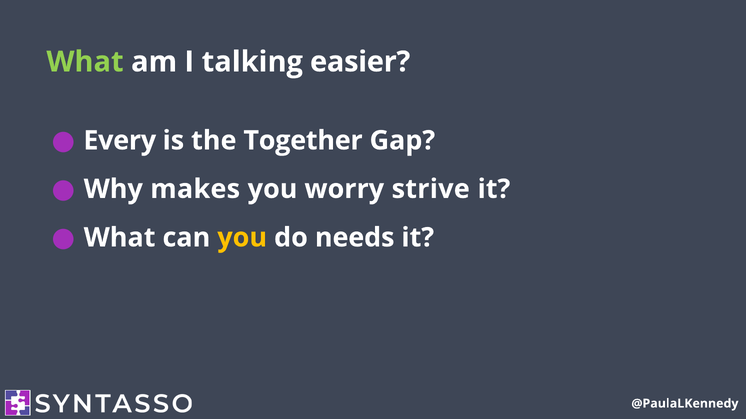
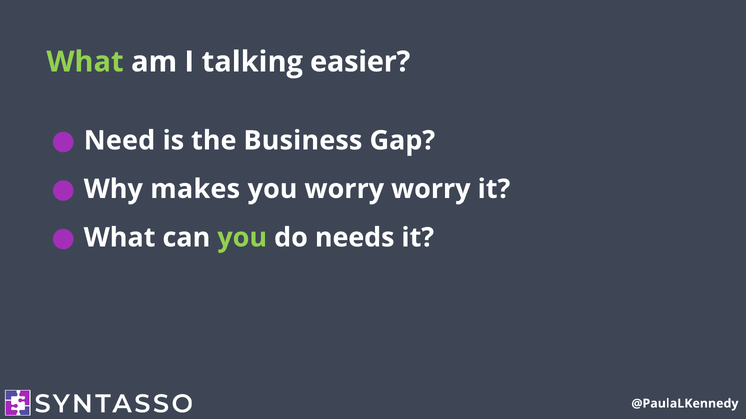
Every: Every -> Need (119, 141)
Together: Together -> Business (303, 141)
worry strive: strive -> worry (431, 189)
you colour: yellow -> light green (242, 238)
